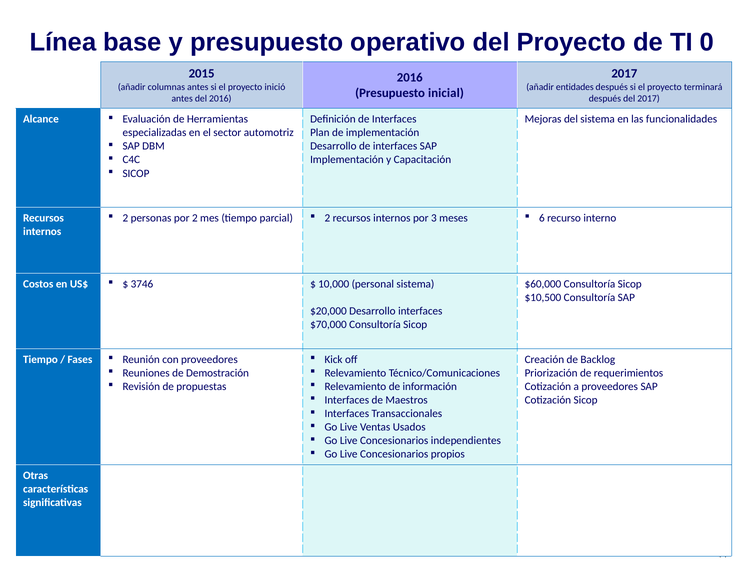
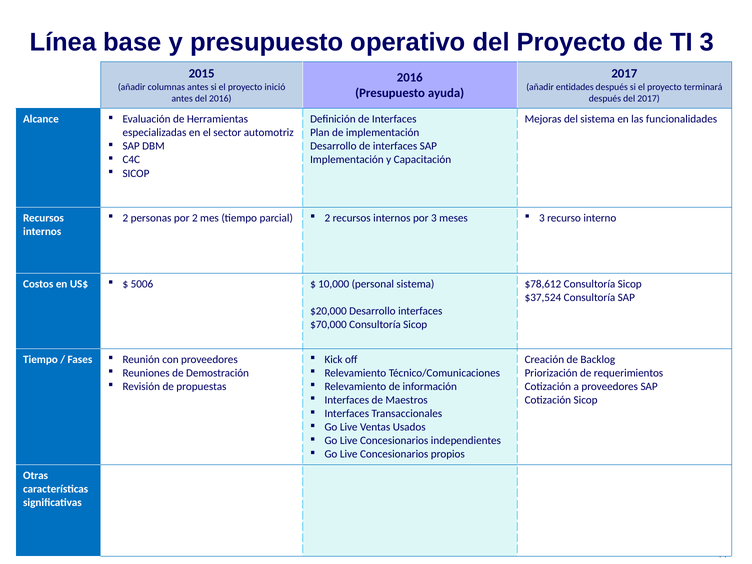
TI 0: 0 -> 3 (707, 42)
inicial: inicial -> ayuda (446, 93)
6: 6 -> 3 (542, 218)
3746: 3746 -> 5006 (142, 284)
$60,000: $60,000 -> $78,612 (543, 284)
$10,500: $10,500 -> $37,524 (543, 297)
